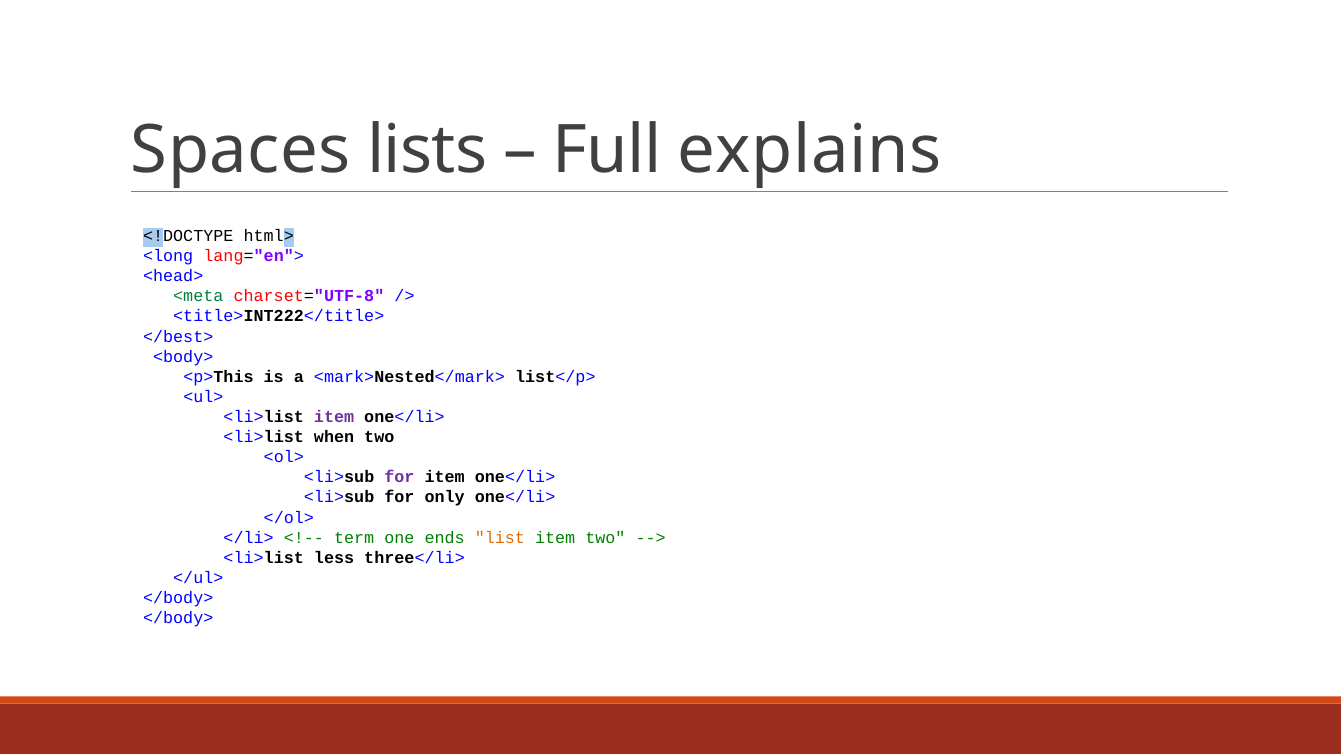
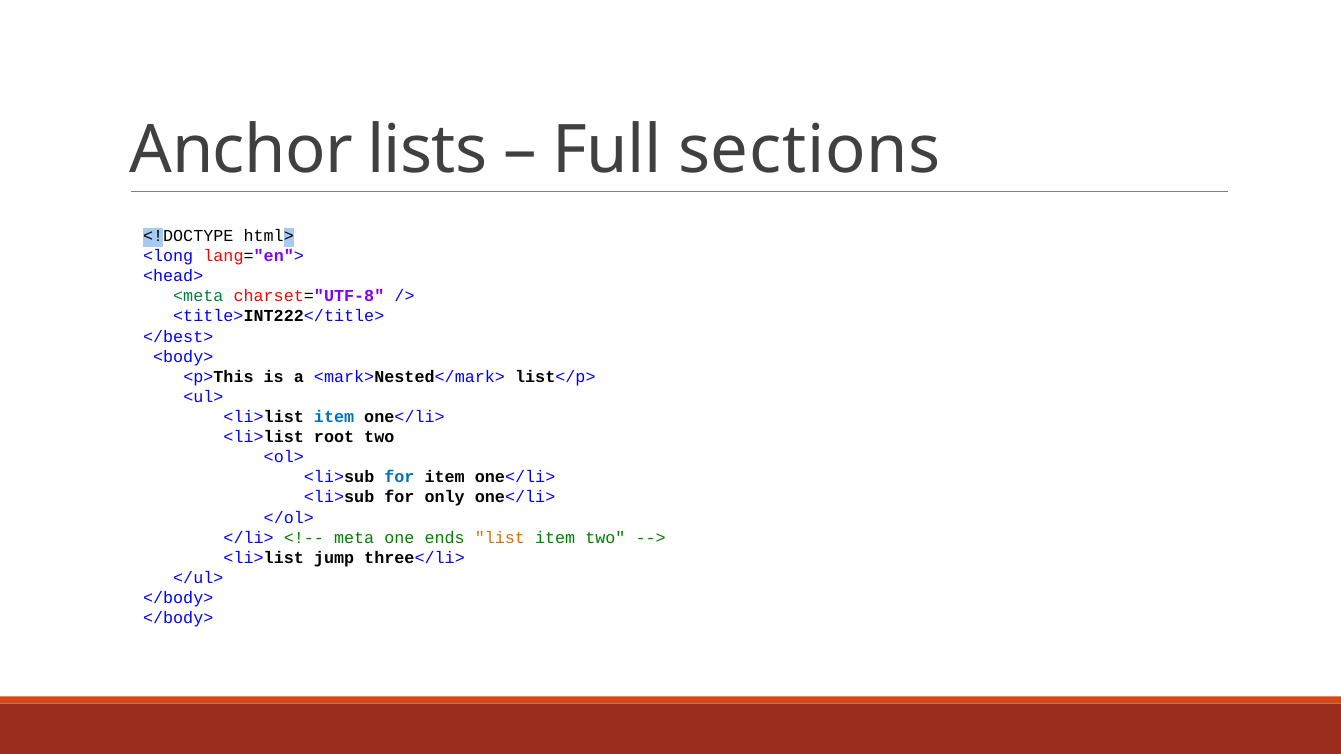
Spaces: Spaces -> Anchor (241, 150)
explains: explains -> sections (809, 150)
item colour: purple -> blue (334, 417)
when: when -> root (334, 437)
for colour: purple -> blue (399, 478)
term: term -> meta (354, 538)
less: less -> jump (334, 558)
